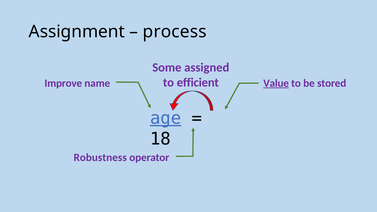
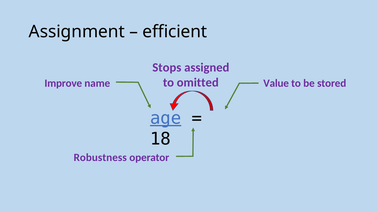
process: process -> efficient (175, 32)
Some: Some -> Stops (167, 67)
efficient: efficient -> omitted (198, 83)
Value underline: present -> none (276, 83)
